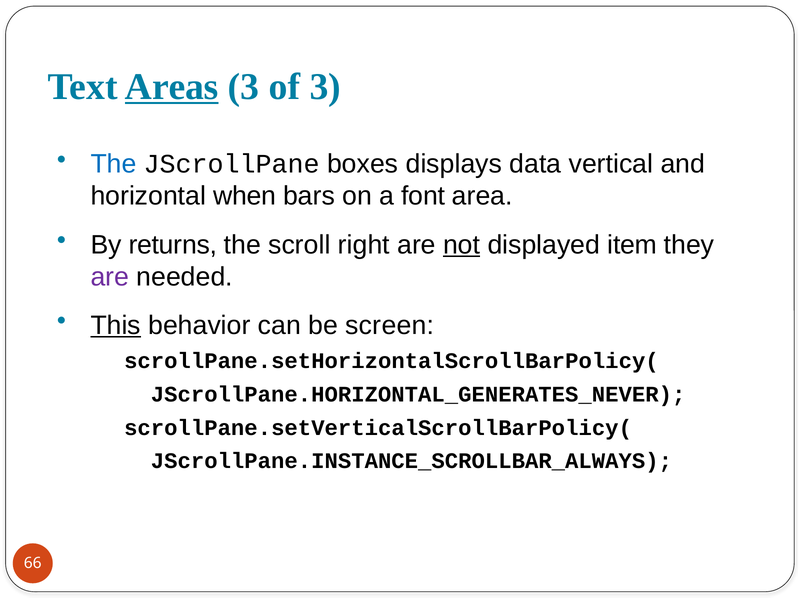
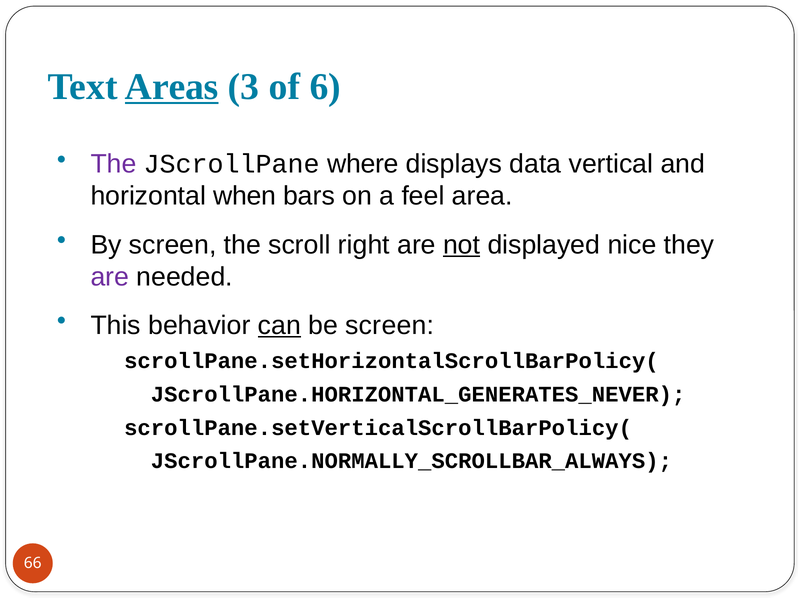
of 3: 3 -> 6 (325, 87)
The colour: blue -> purple (113, 164)
boxes: boxes -> where (363, 164)
font: font -> feel (423, 196)
By returns: returns -> screen (173, 245)
item: item -> nice (632, 245)
This underline: present -> none (116, 325)
can underline: none -> present (279, 325)
JScrollPane.INSTANCE_SCROLLBAR_ALWAYS: JScrollPane.INSTANCE_SCROLLBAR_ALWAYS -> JScrollPane.NORMALLY_SCROLLBAR_ALWAYS (411, 461)
